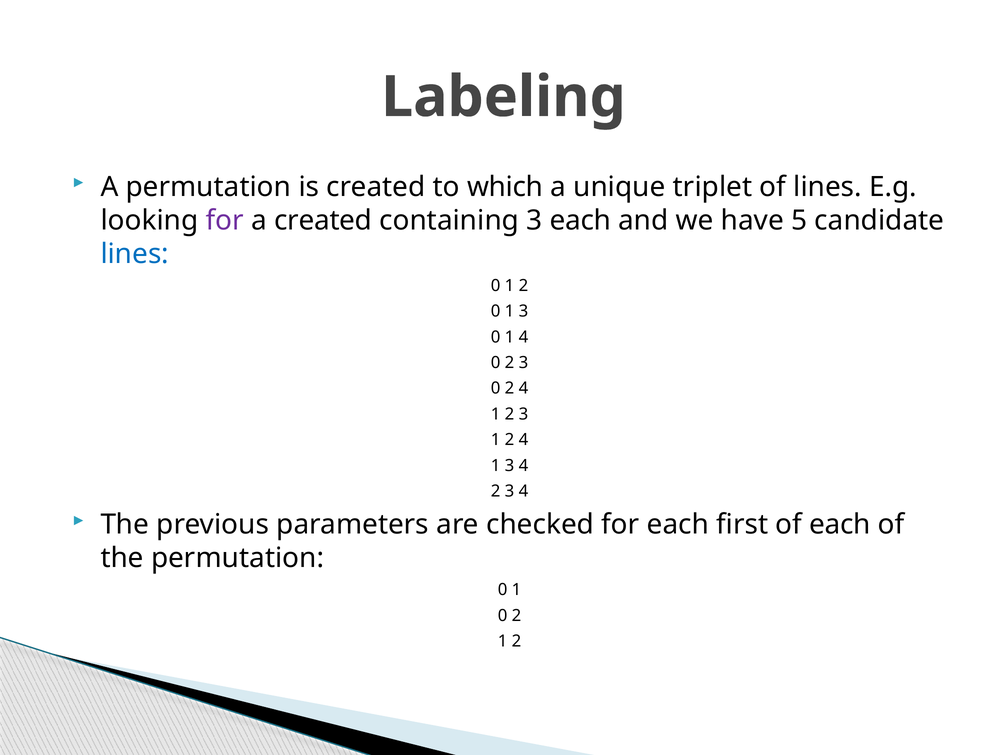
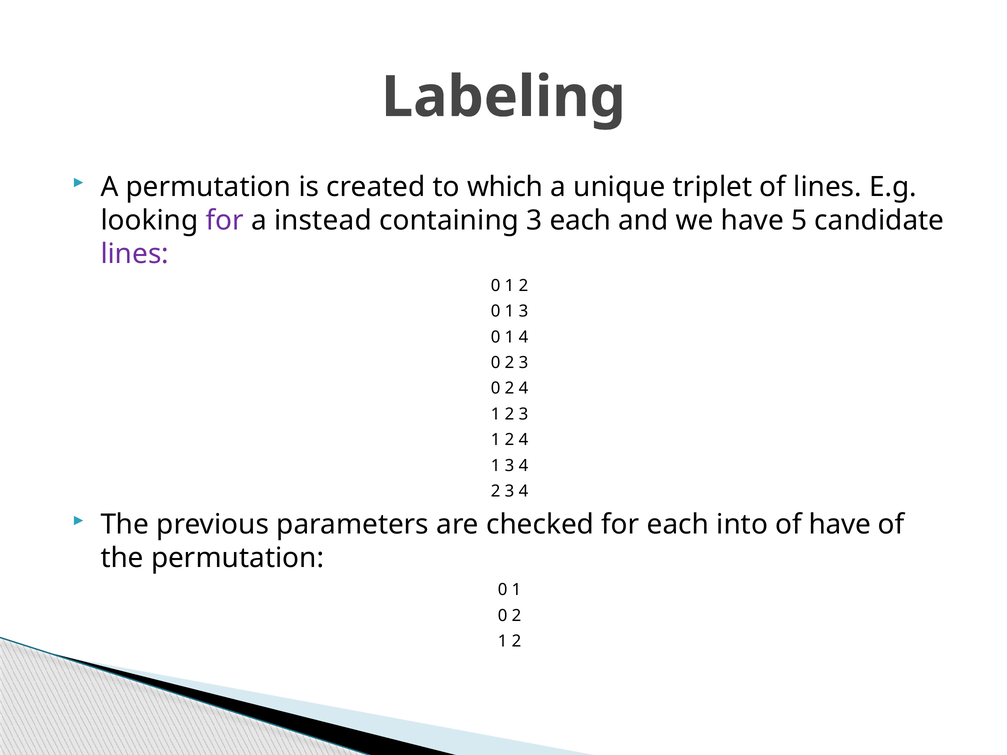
a created: created -> instead (323, 220)
lines colour: blue -> purple (135, 254)
first: first -> into (742, 525)
of each: each -> have (840, 525)
